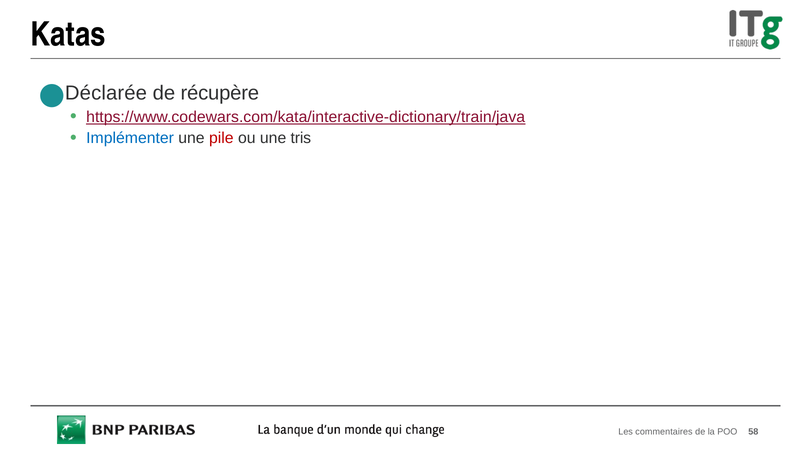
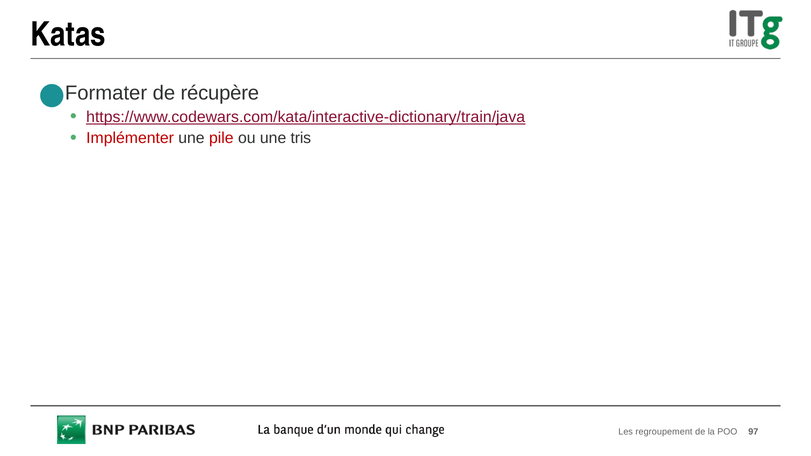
Déclarée: Déclarée -> Formater (106, 93)
Implémenter colour: blue -> red (130, 138)
commentaires: commentaires -> regroupement (664, 432)
58: 58 -> 97 (753, 432)
